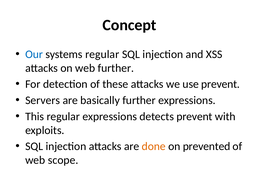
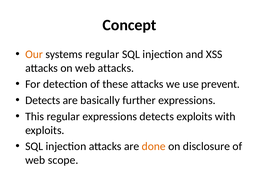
Our colour: blue -> orange (34, 54)
web further: further -> attacks (116, 68)
Servers: Servers -> Detects (43, 100)
detects prevent: prevent -> exploits (194, 117)
prevented: prevented -> disclosure (206, 147)
